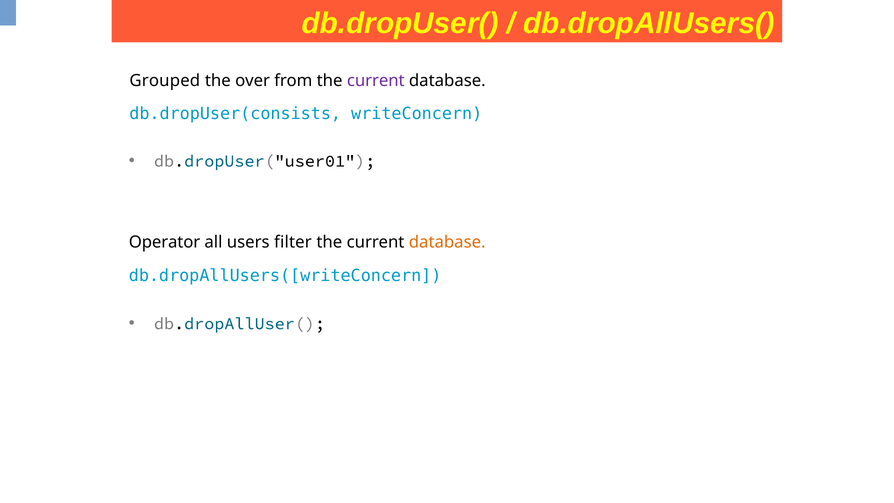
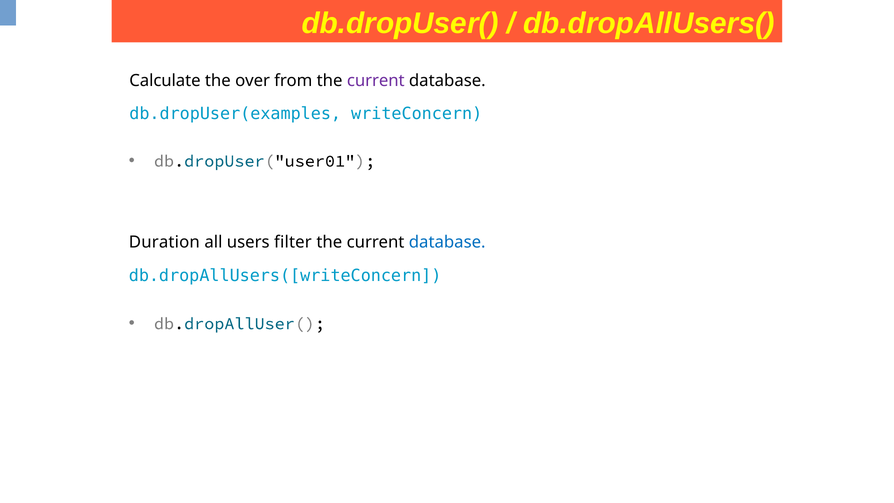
Grouped: Grouped -> Calculate (165, 81)
db.dropUser(consists: db.dropUser(consists -> db.dropUser(examples (235, 114)
Operator: Operator -> Duration (164, 242)
database colour: orange -> blue (447, 242)
